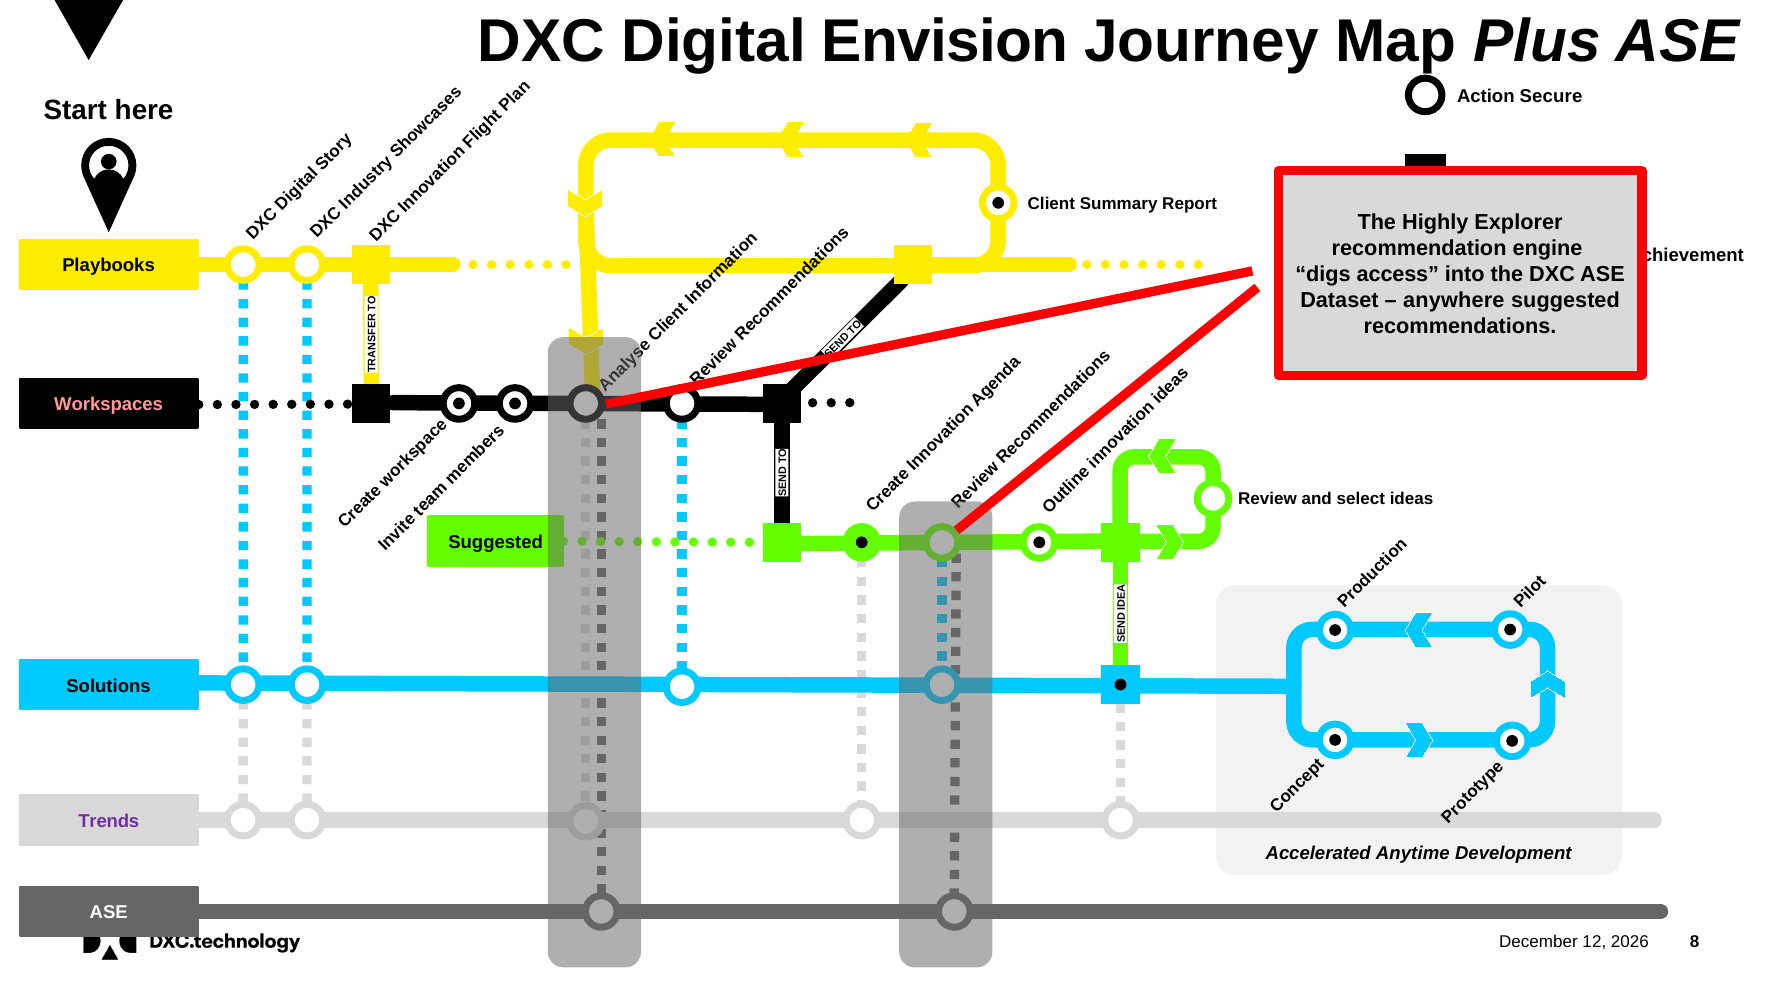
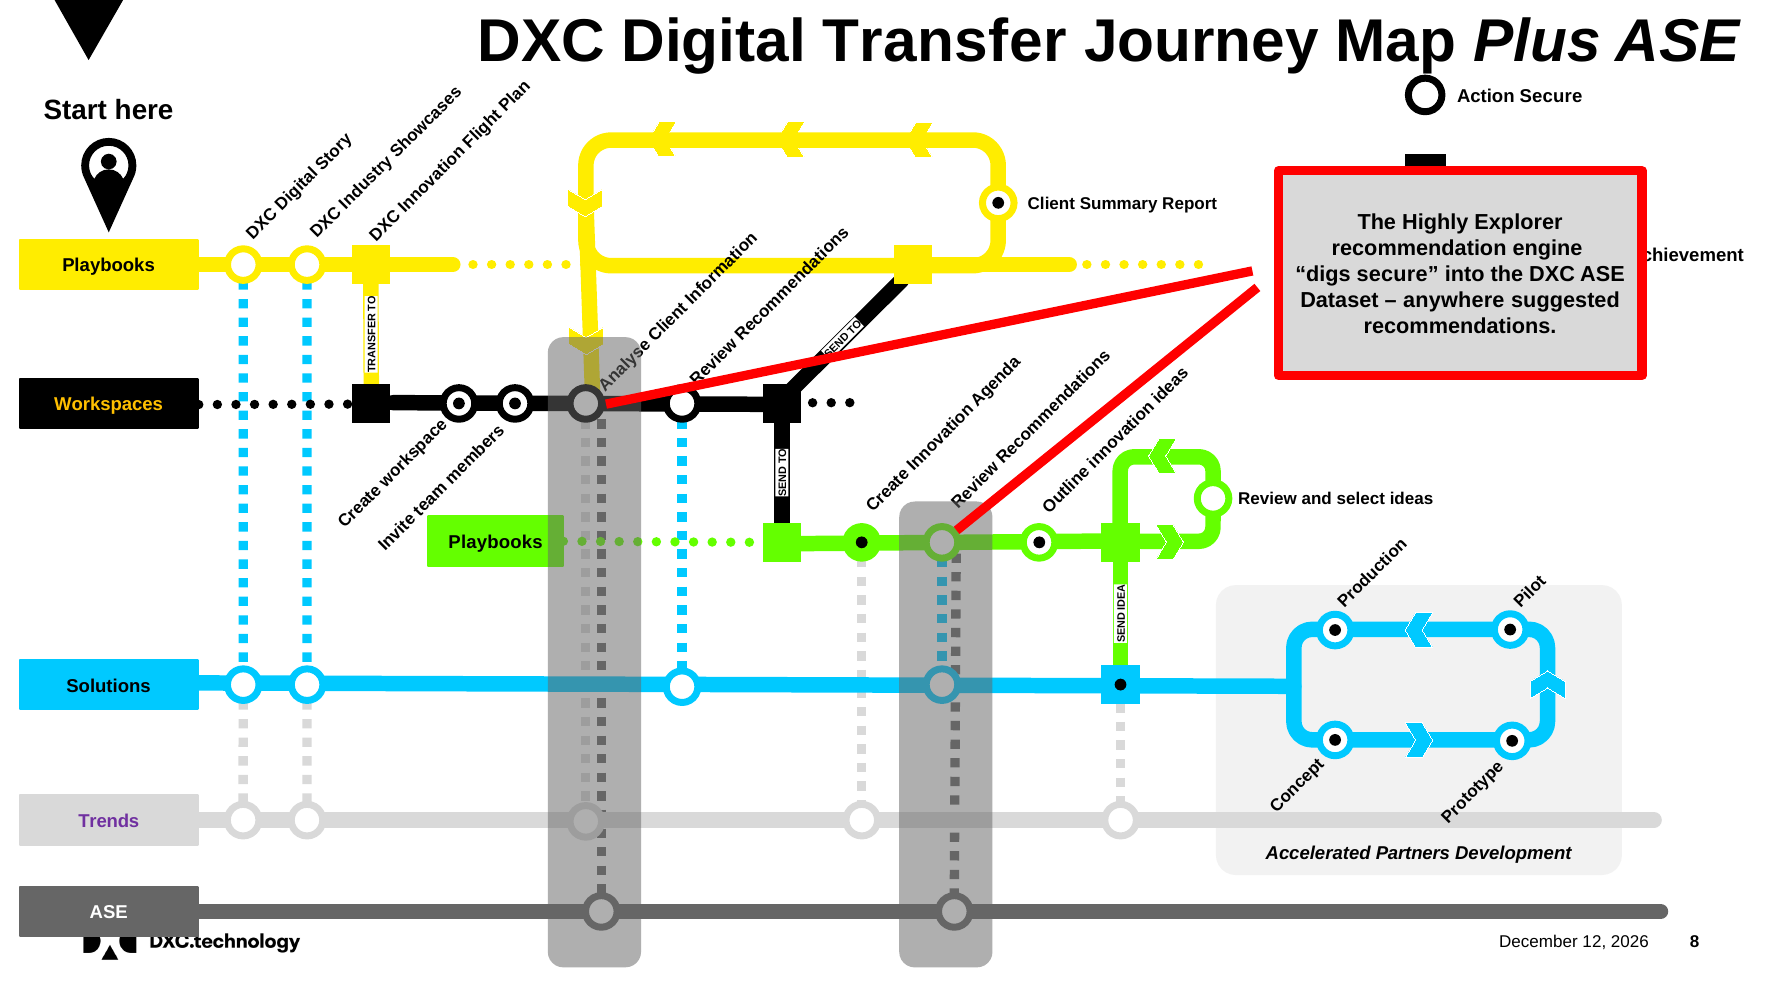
Digital Envision: Envision -> Transfer (945, 41)
digs access: access -> secure (1398, 275)
Workspaces colour: pink -> yellow (109, 405)
Suggested: Suggested -> Playbooks (496, 543)
Anytime: Anytime -> Partners (1413, 854)
